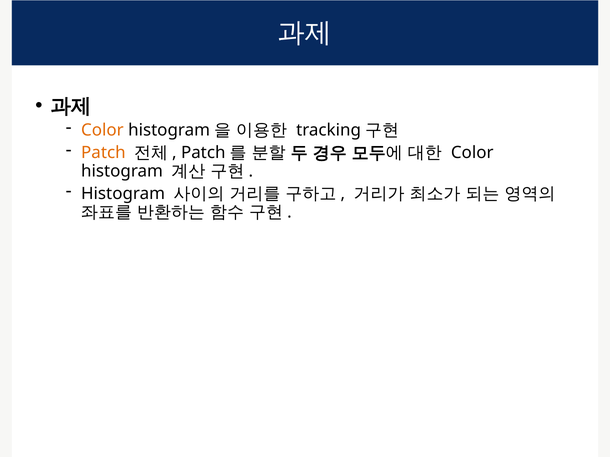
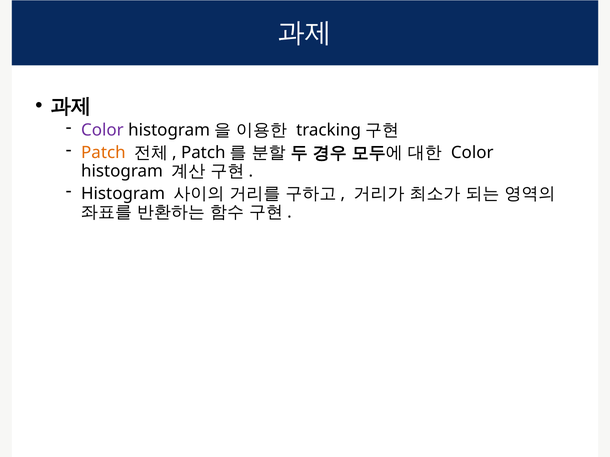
Color colour: orange -> purple (102, 130)
